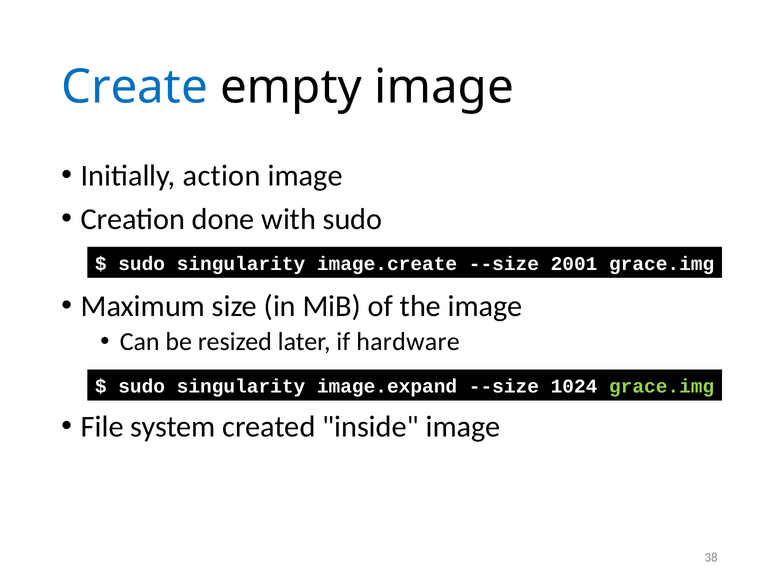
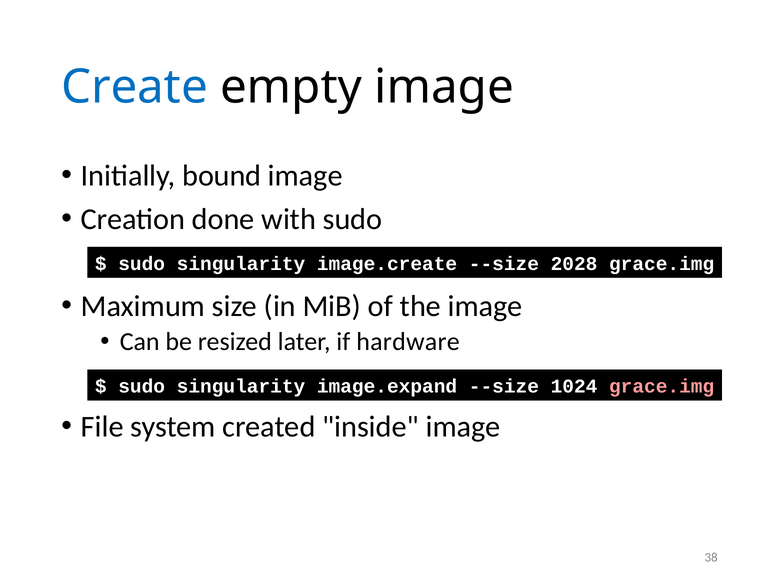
action: action -> bound (222, 176)
2001: 2001 -> 2028 (574, 264)
grace.img colour: light green -> pink (662, 387)
